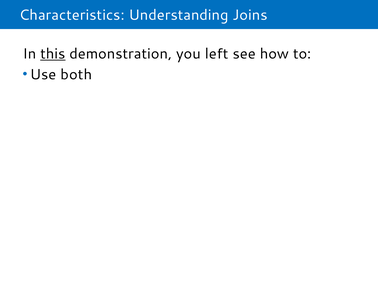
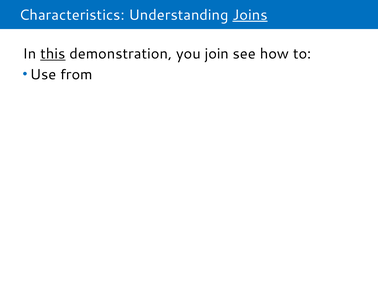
Joins underline: none -> present (250, 15)
left: left -> join (217, 54)
both: both -> from (76, 75)
